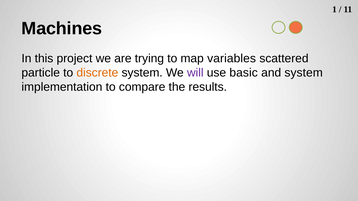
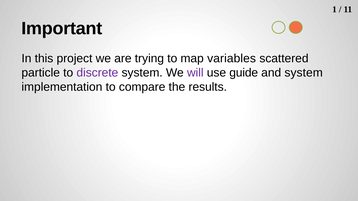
Machines: Machines -> Important (62, 29)
discrete colour: orange -> purple (97, 73)
basic: basic -> guide (244, 73)
